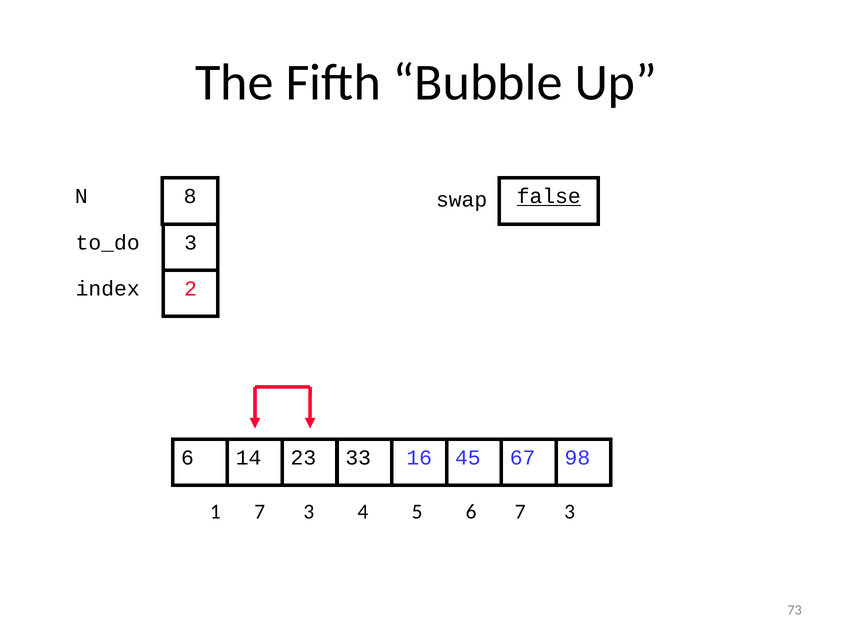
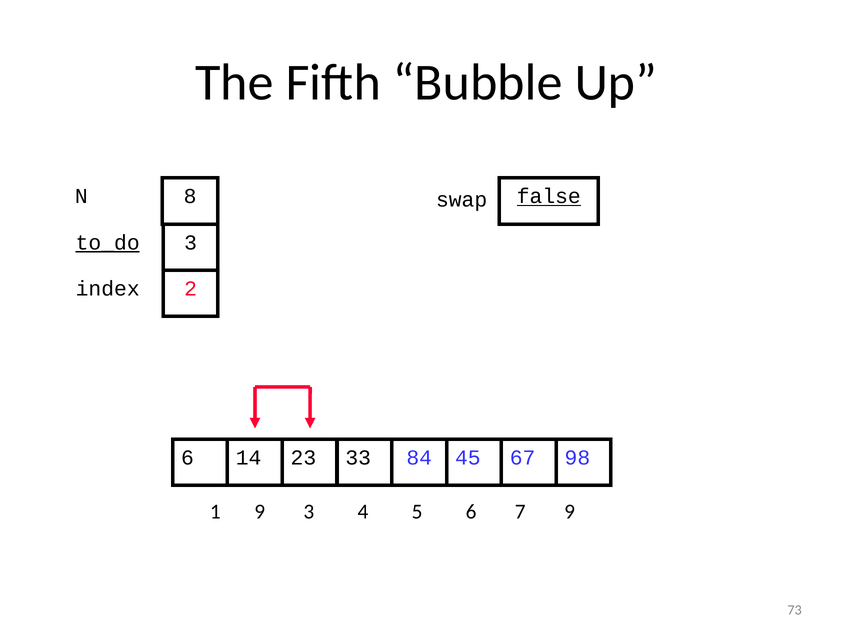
to_do underline: none -> present (108, 243)
16: 16 -> 84 (419, 458)
1 7: 7 -> 9 (260, 512)
6 7 3: 3 -> 9 (570, 512)
